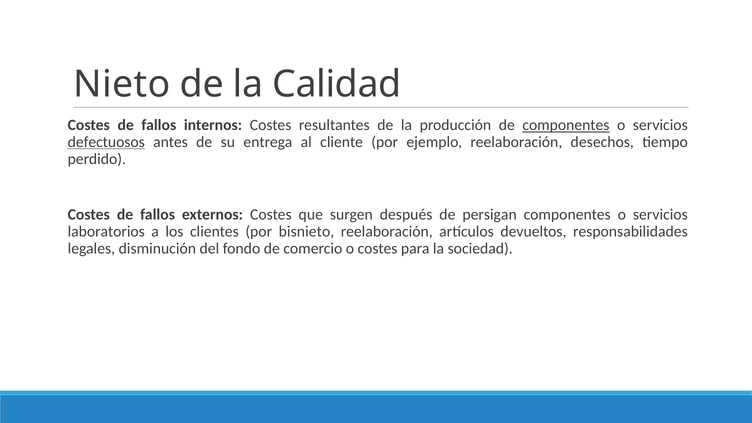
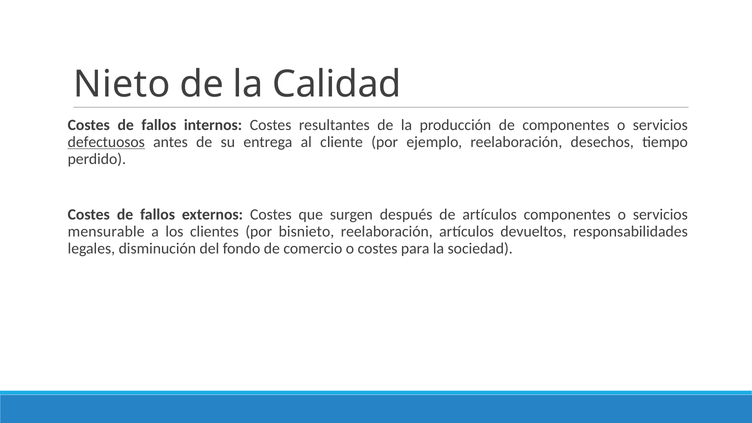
componentes underline: present -> none (566, 125)
de persigan: persigan -> artículos (490, 215)
laboratorios: laboratorios -> mensurable (106, 232)
